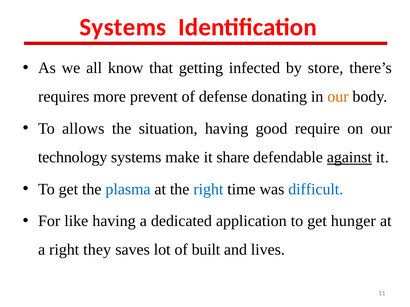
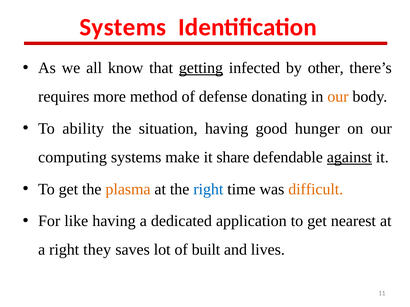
getting underline: none -> present (201, 68)
store: store -> other (326, 68)
prevent: prevent -> method (154, 97)
allows: allows -> ability (83, 129)
require: require -> hunger (317, 129)
technology: technology -> computing (73, 158)
plasma colour: blue -> orange (128, 189)
difficult colour: blue -> orange (316, 189)
hunger: hunger -> nearest (353, 221)
